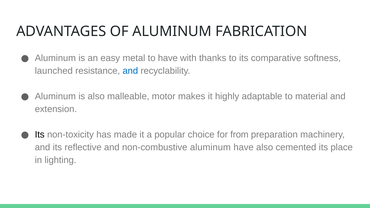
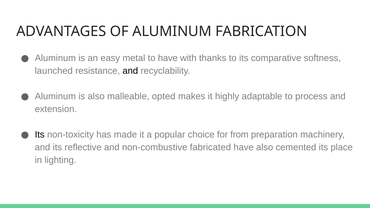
and colour: blue -> black (130, 71)
motor: motor -> opted (164, 96)
material: material -> process (311, 96)
non-combustive aluminum: aluminum -> fabricated (210, 148)
